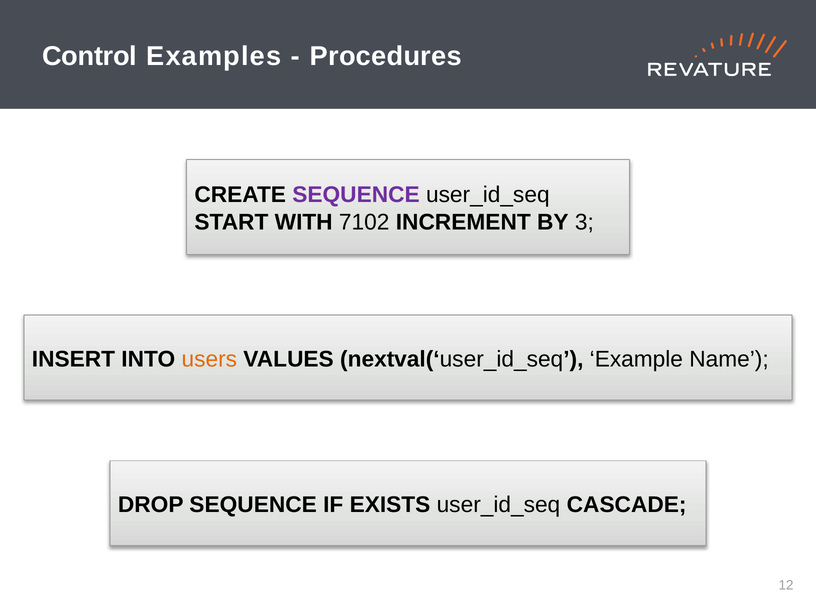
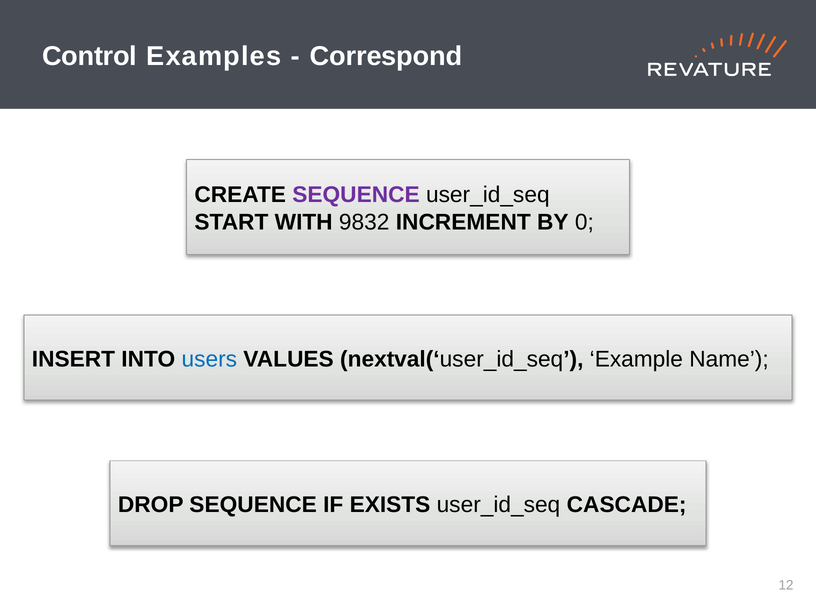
Procedures: Procedures -> Correspond (386, 56)
7102: 7102 -> 9832 (364, 222)
3: 3 -> 0 (584, 222)
users colour: orange -> blue (209, 359)
